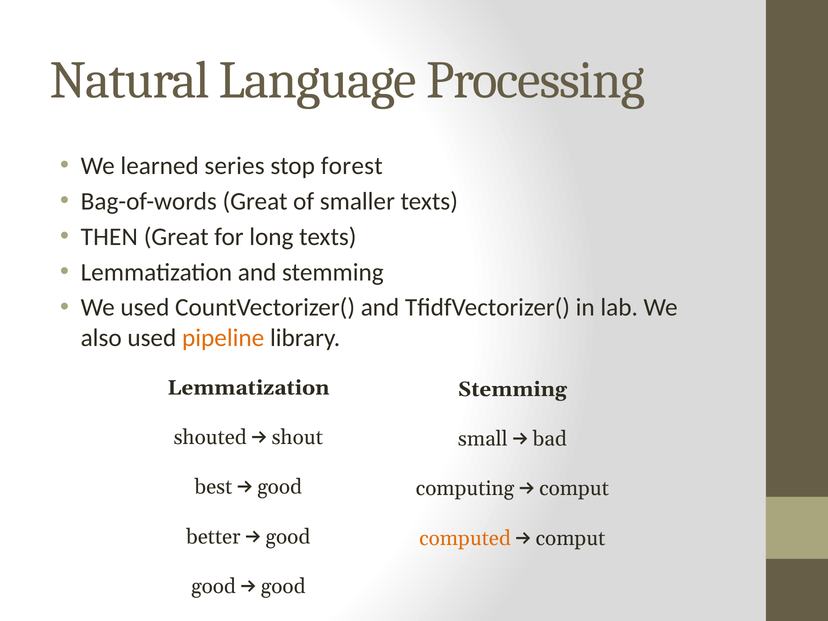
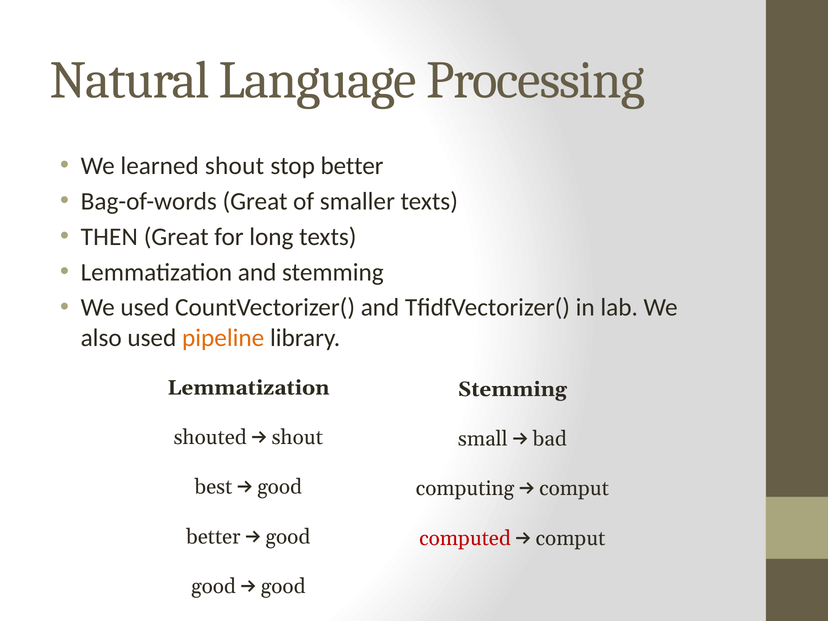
learned series: series -> shout (235, 166)
stop forest: forest -> better (352, 166)
computed colour: orange -> red (465, 538)
